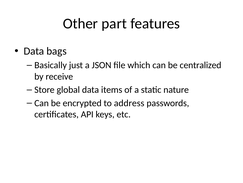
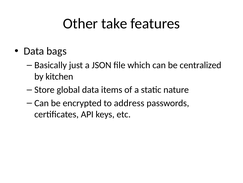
part: part -> take (114, 24)
receive: receive -> kitchen (59, 76)
